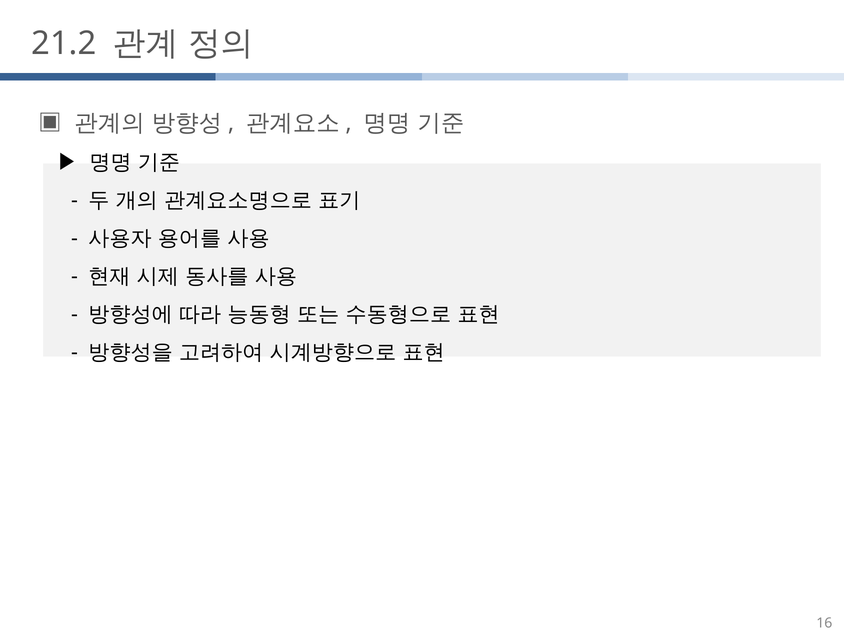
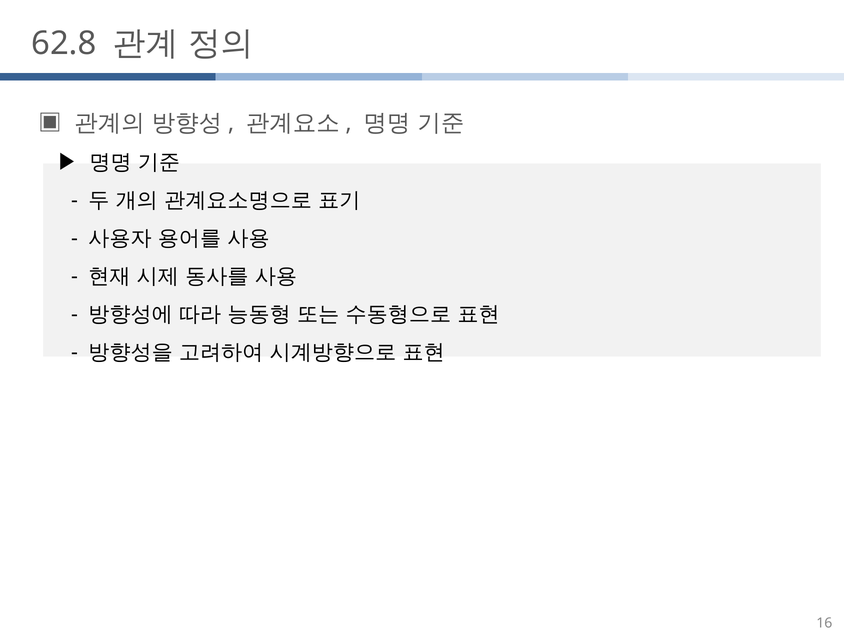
21.2: 21.2 -> 62.8 (64, 44)
